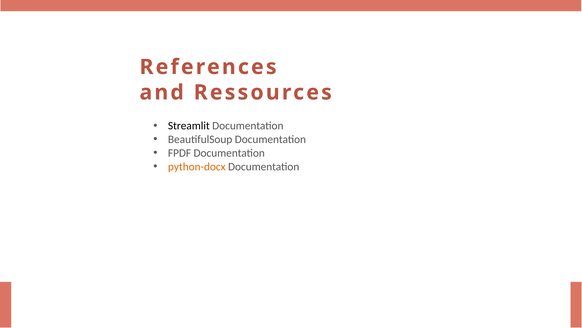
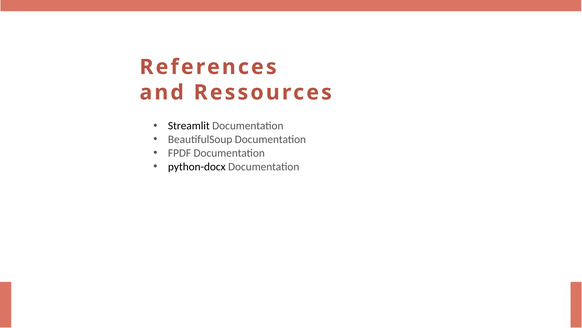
python-docx colour: orange -> black (197, 166)
